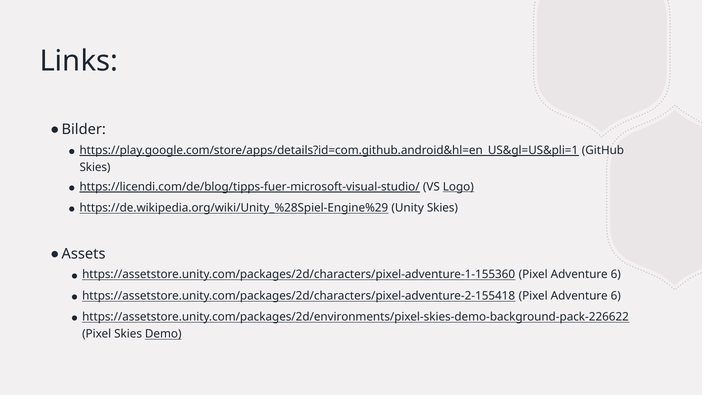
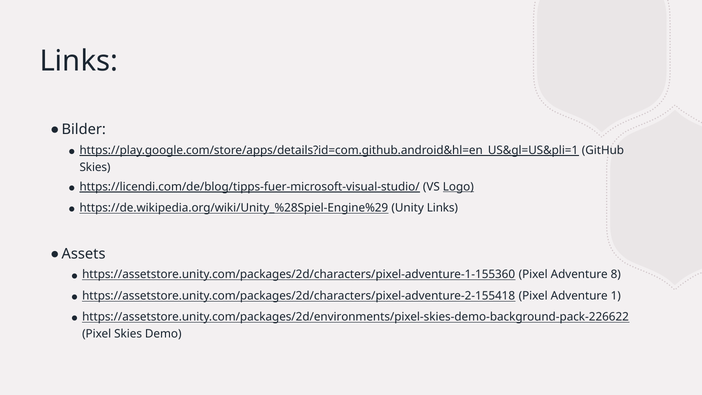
Unity Skies: Skies -> Links (442, 208)
https://assetstore.unity.com/packages/2d/characters/pixel-adventure-1-155360 Pixel Adventure 6: 6 -> 8 (616, 275)
https://assetstore.unity.com/packages/2d/characters/pixel-adventure-2-155418 Pixel Adventure 6: 6 -> 1 (616, 296)
Demo underline: present -> none (163, 334)
